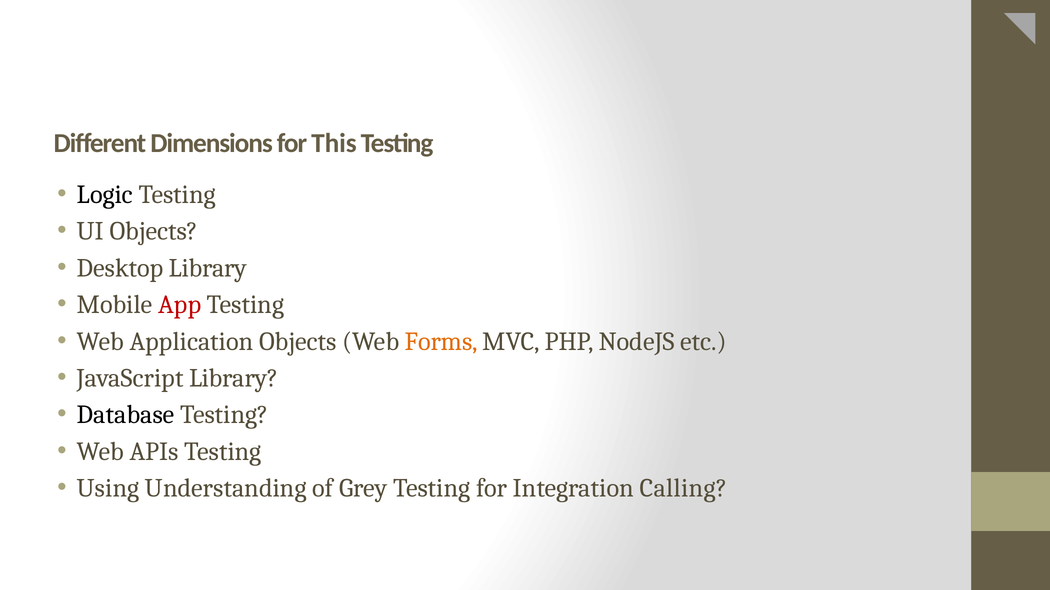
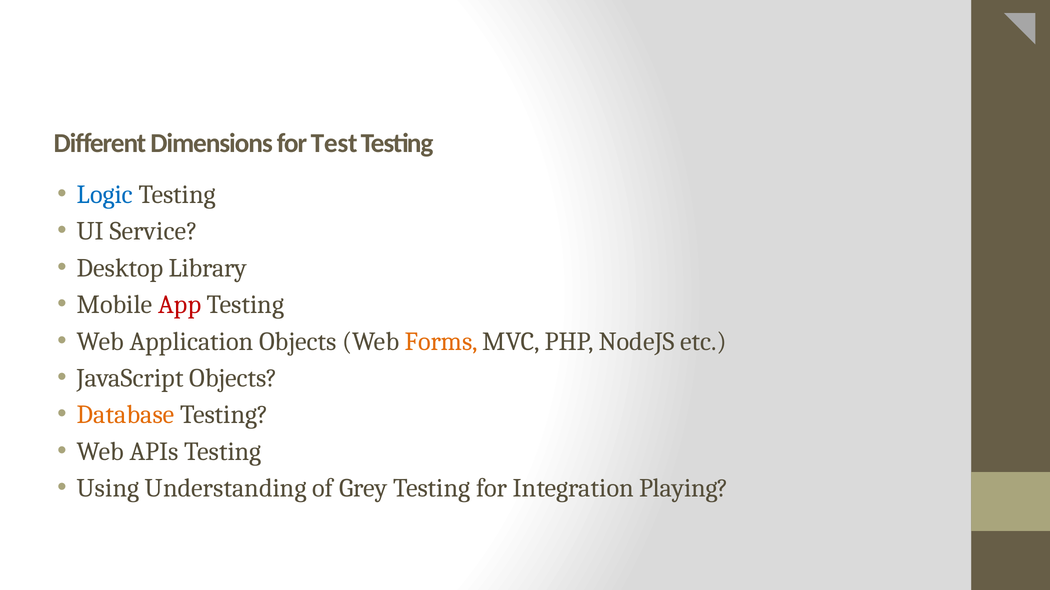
This: This -> Test (334, 143)
Logic colour: black -> blue (105, 195)
UI Objects: Objects -> Service (154, 232)
JavaScript Library: Library -> Objects (233, 378)
Database colour: black -> orange (126, 415)
Calling: Calling -> Playing (684, 489)
